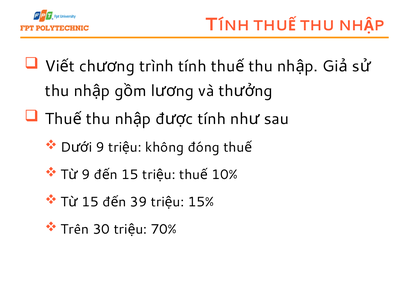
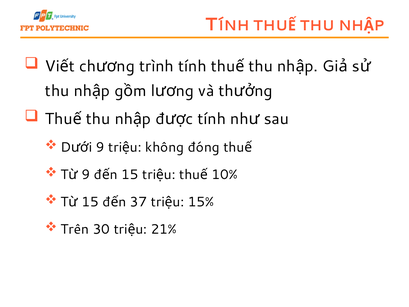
39: 39 -> 37 (139, 202)
70%: 70% -> 21% (164, 229)
